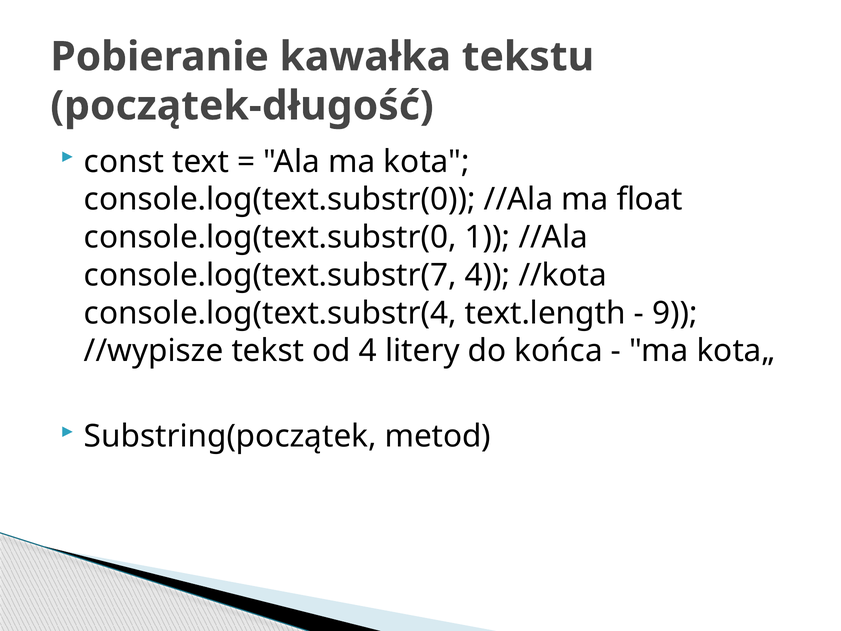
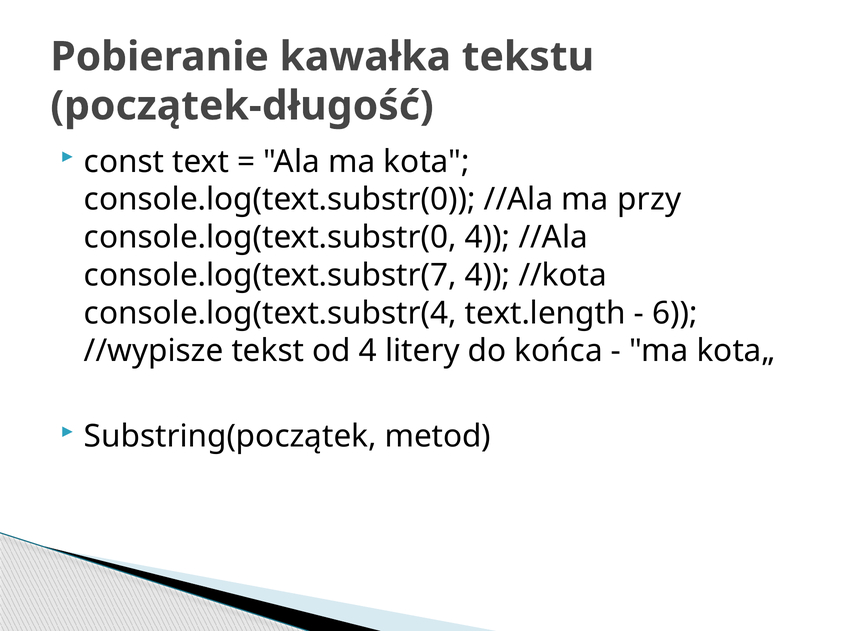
float: float -> przy (649, 199)
console.log(text.substr(0 1: 1 -> 4 (488, 237)
9: 9 -> 6 (675, 313)
